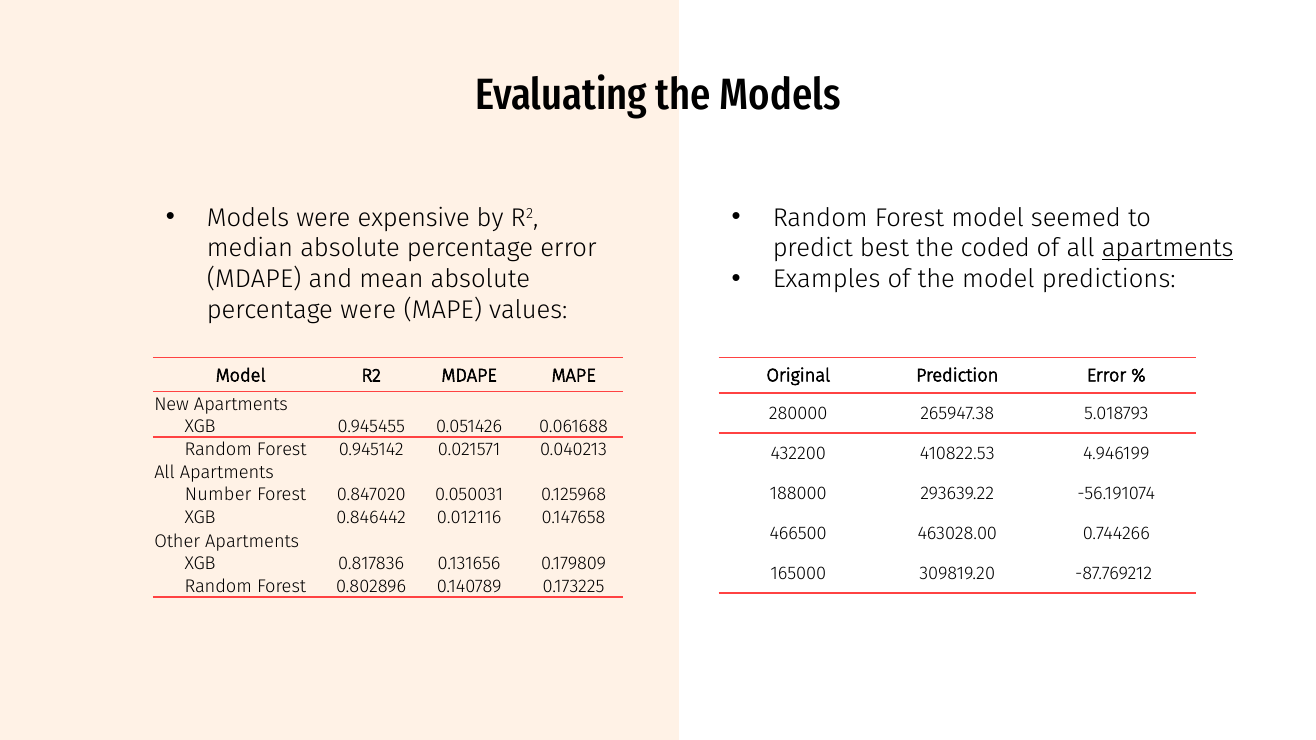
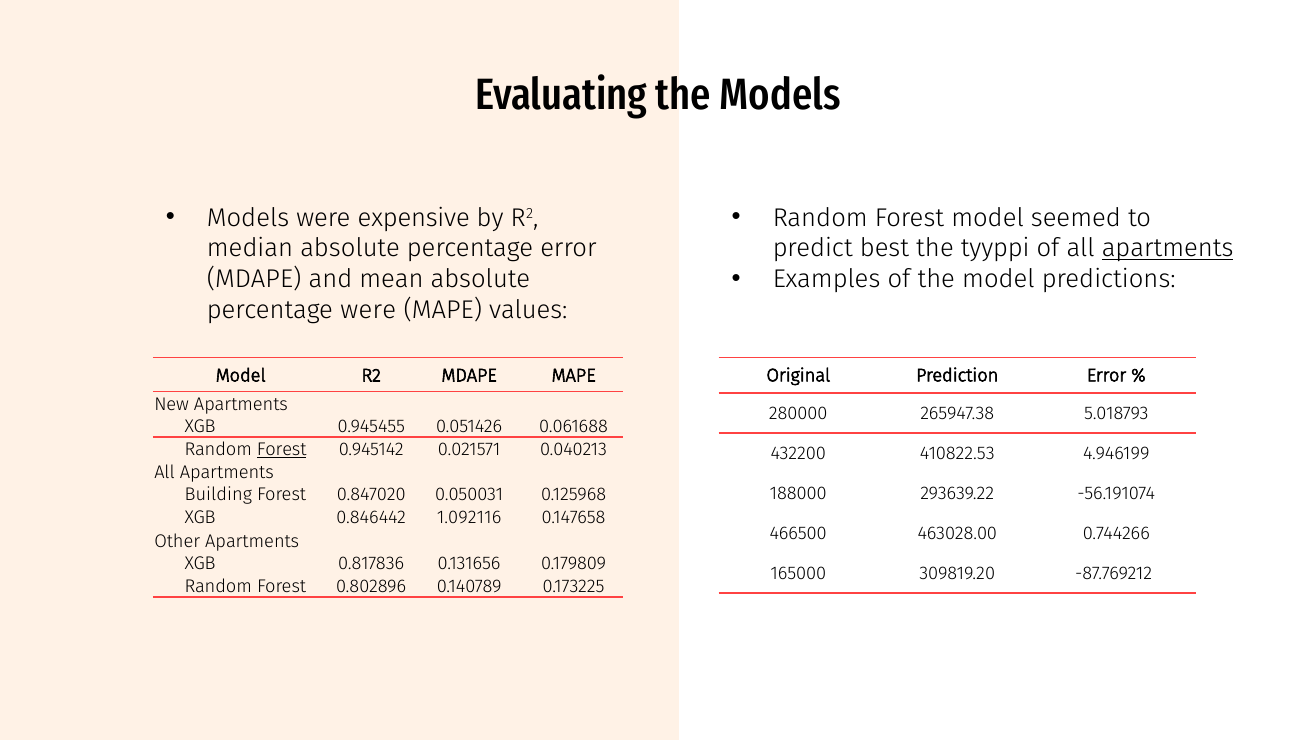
coded: coded -> tyyppi (995, 249)
Forest underline: none -> present (282, 450)
Number: Number -> Building (218, 495)
0.012116: 0.012116 -> 1.092116 (469, 518)
